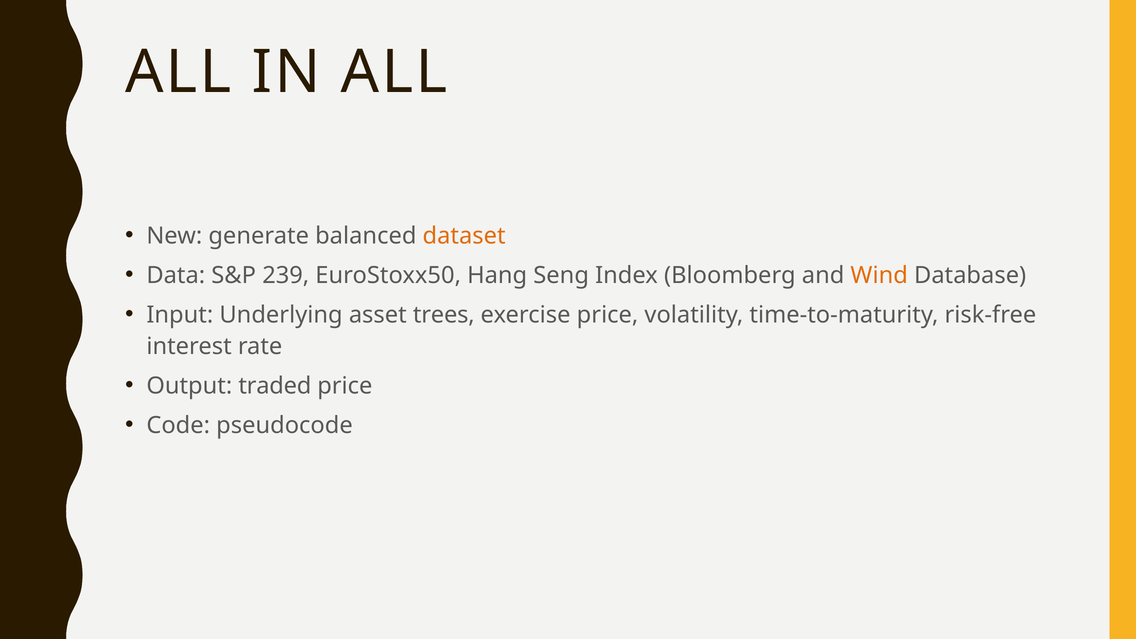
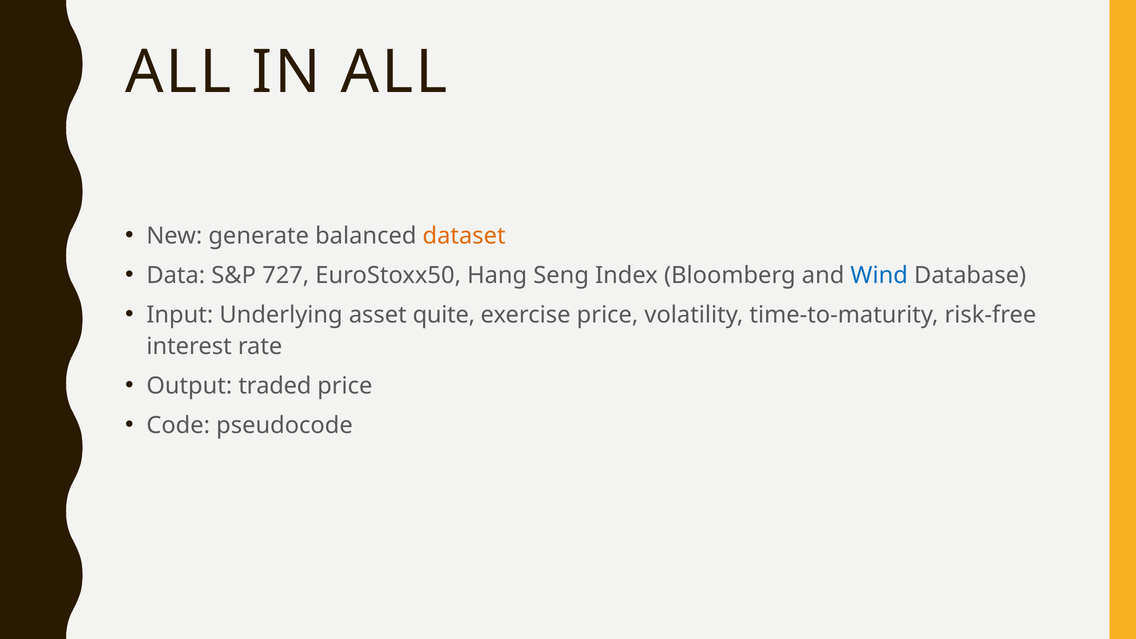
239: 239 -> 727 (286, 275)
Wind colour: orange -> blue (879, 275)
trees: trees -> quite (444, 315)
